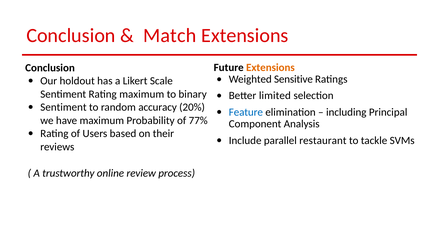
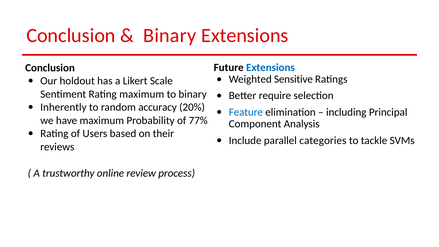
Match: Match -> Binary (170, 36)
Extensions colour: orange -> blue (270, 67)
limited: limited -> require (275, 96)
Sentiment: Sentiment -> Inherently (63, 107)
restaurant: restaurant -> categories (323, 140)
